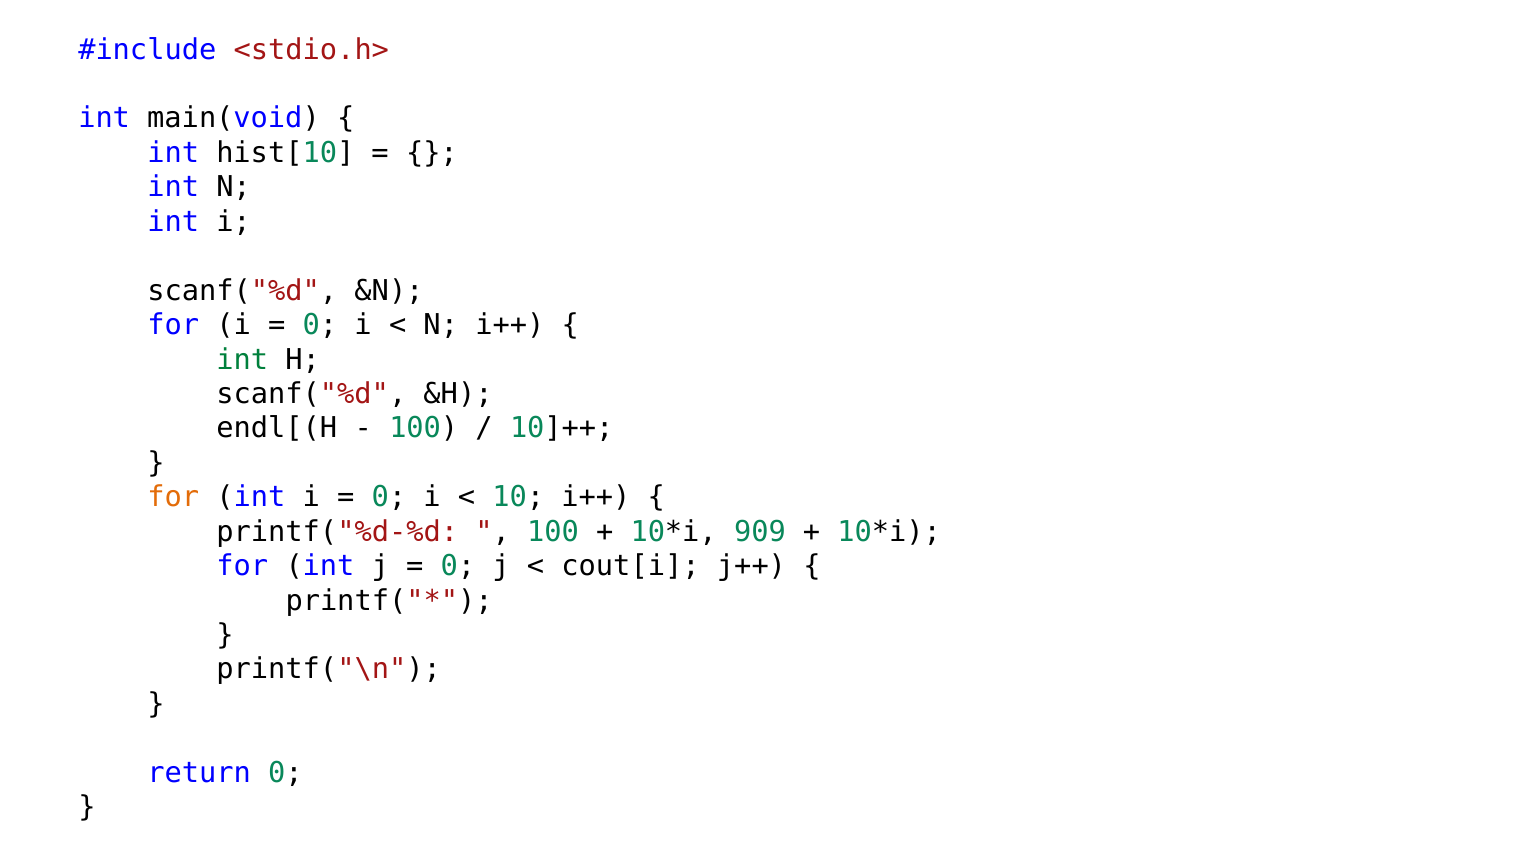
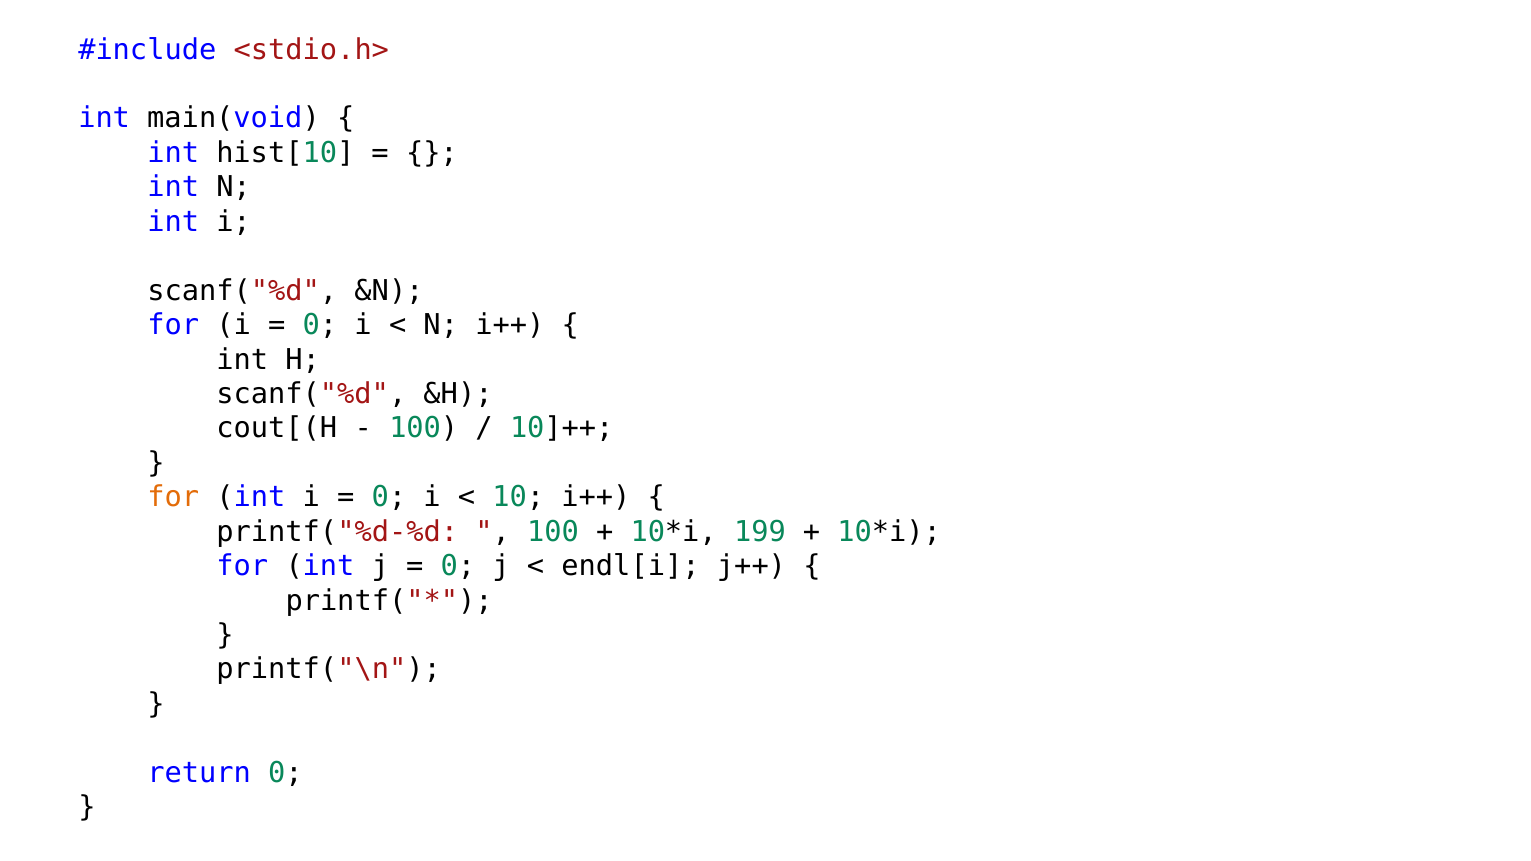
int colour: green -> black (242, 360)
endl[(H: endl[(H -> cout[(H (277, 429)
909: 909 -> 199 (760, 532)
cout[i: cout[i -> endl[i (631, 566)
